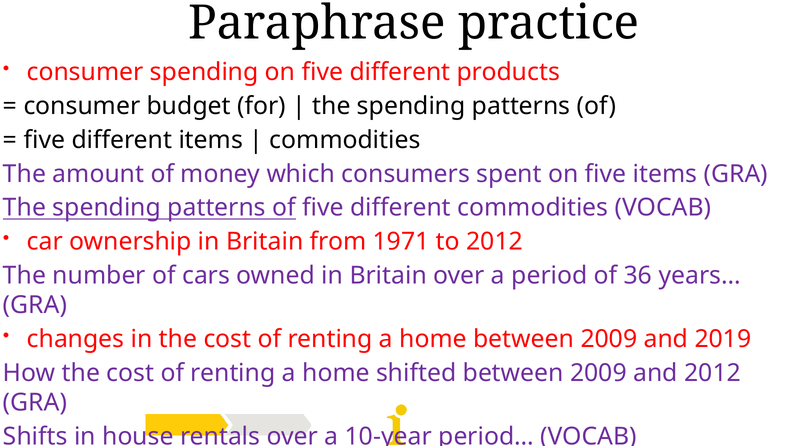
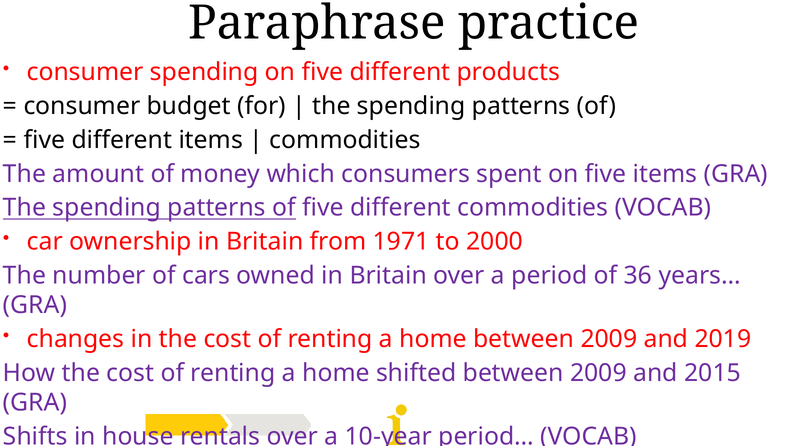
to 2012: 2012 -> 2000 (495, 242)
and 2012: 2012 -> 2015 (713, 373)
